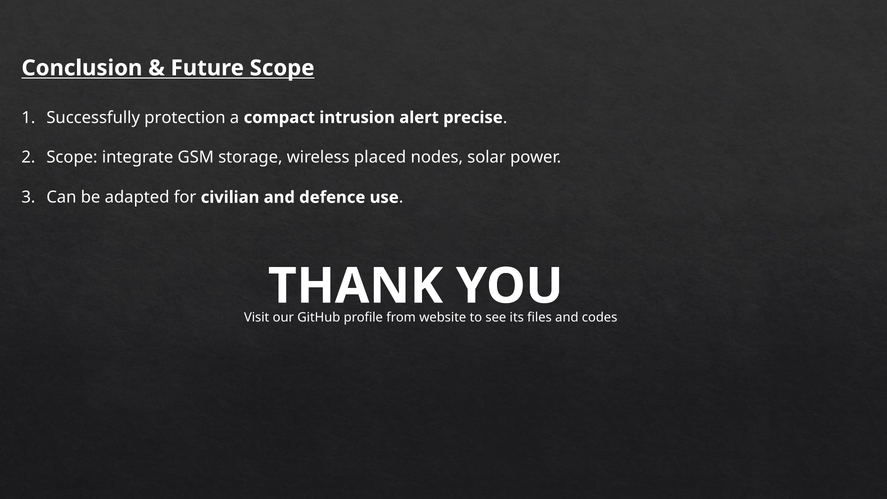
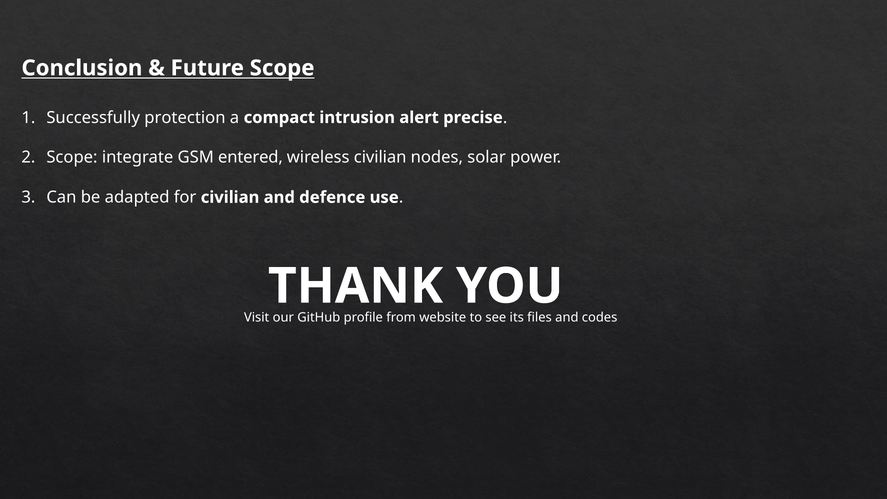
storage: storage -> entered (250, 157)
wireless placed: placed -> civilian (380, 157)
